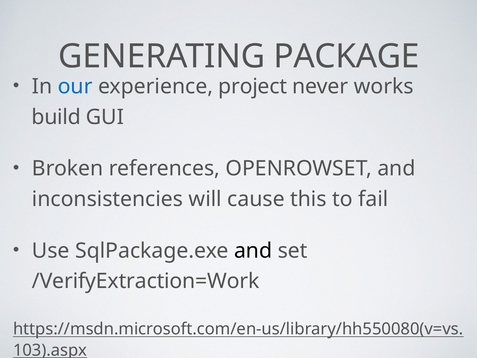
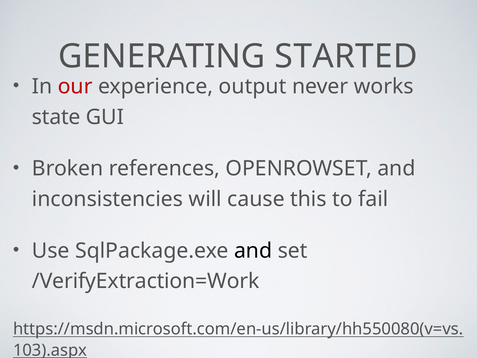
PACKAGE: PACKAGE -> STARTED (346, 56)
our colour: blue -> red (75, 86)
project: project -> output (253, 86)
build: build -> state (56, 117)
